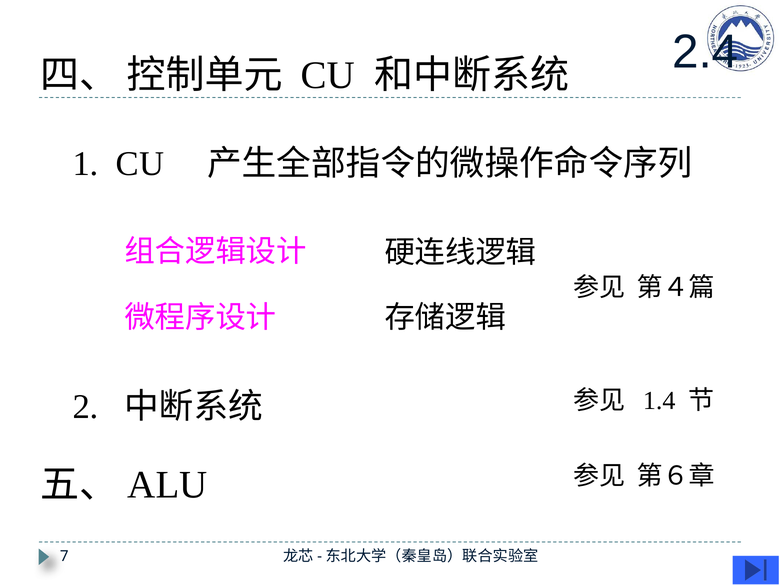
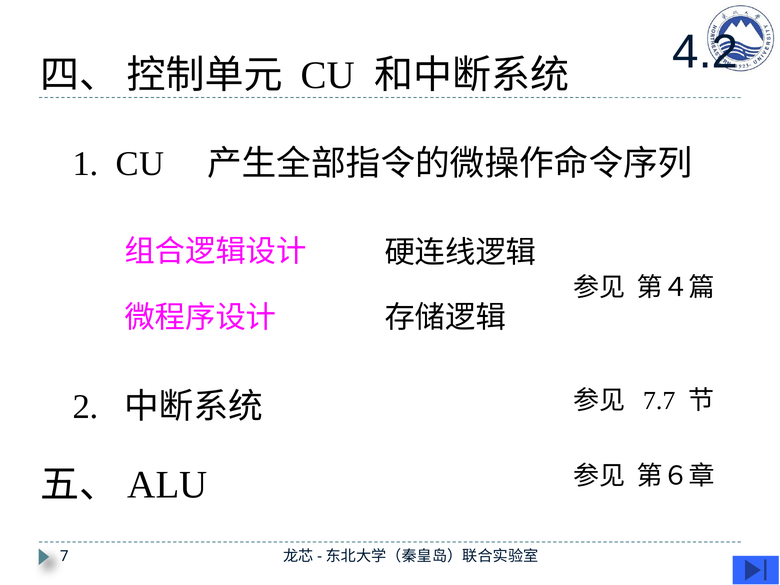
2.4: 2.4 -> 4.2 (705, 52)
1.4: 1.4 -> 7.7 (659, 401)
